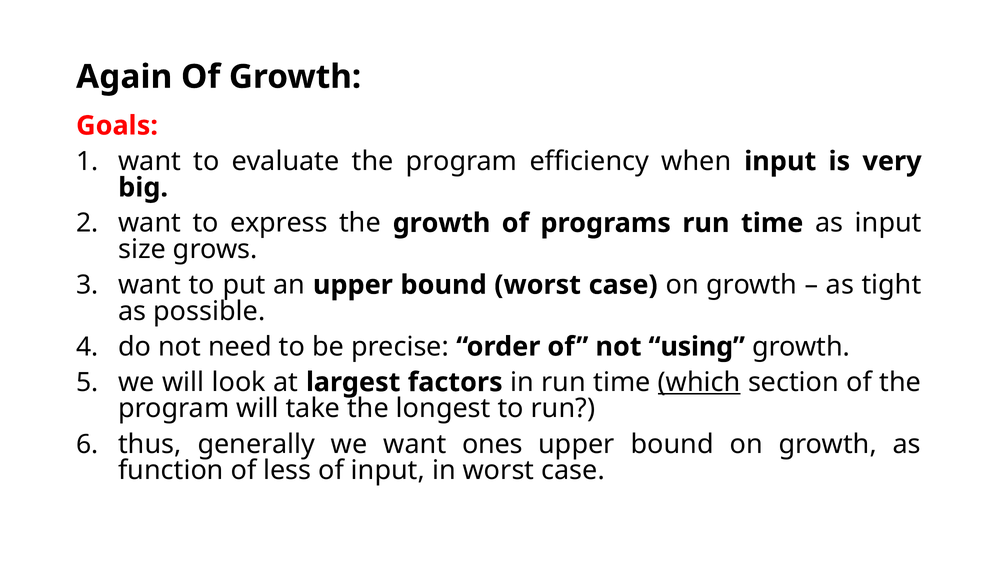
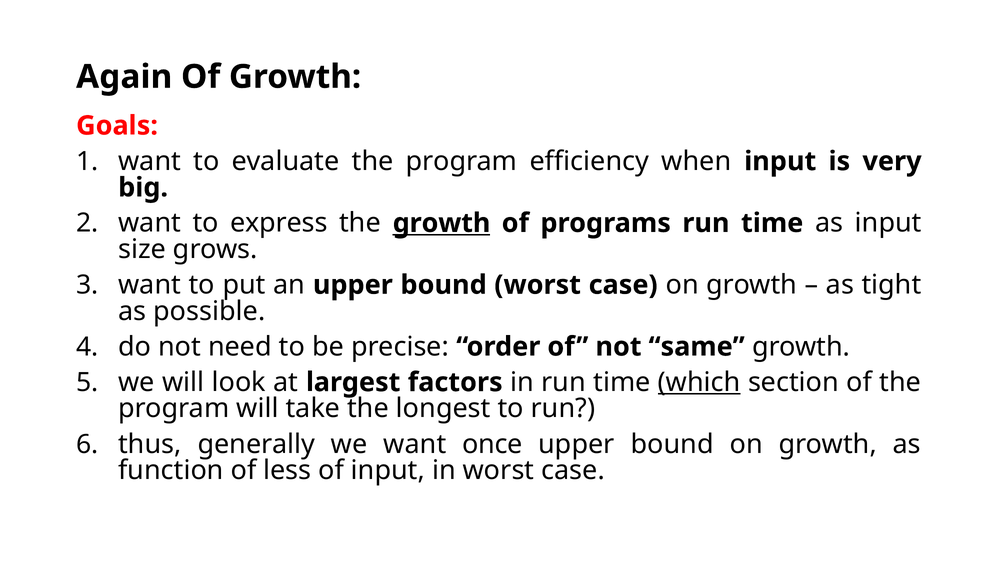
growth underline: none -> present (442, 223)
using: using -> same (697, 347)
ones: ones -> once (492, 444)
